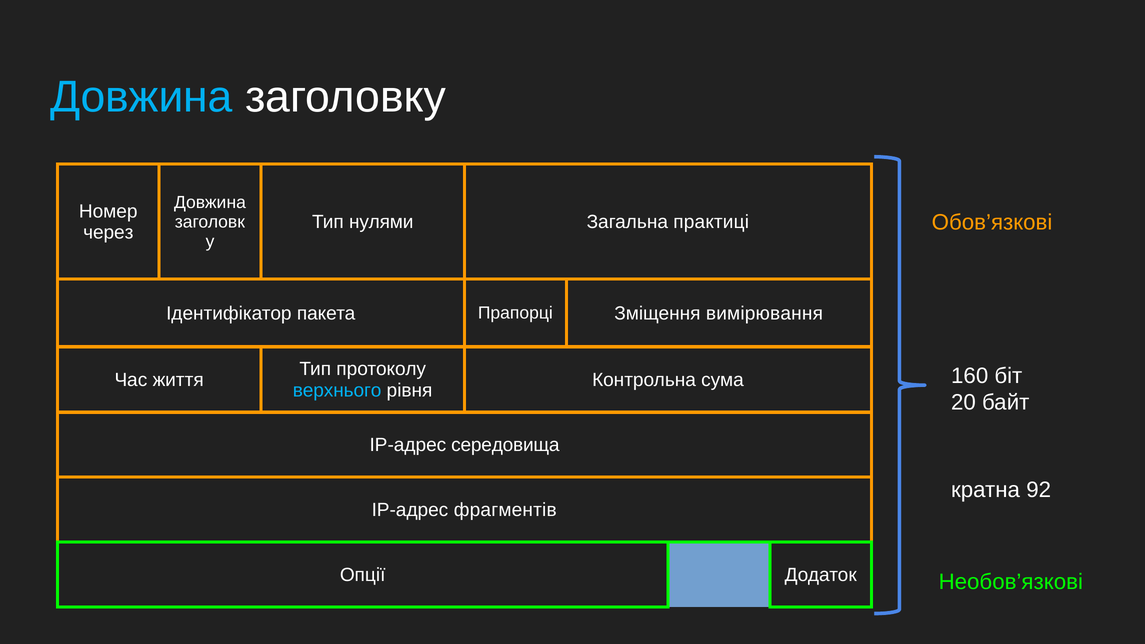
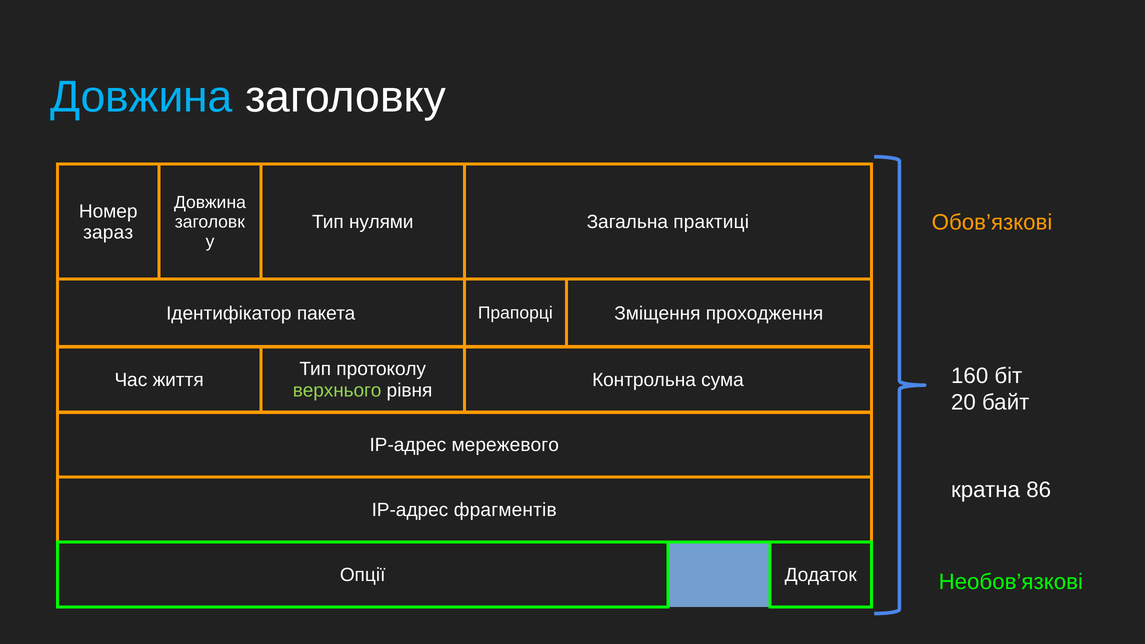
через: через -> зараз (108, 233)
вимірювання: вимірювання -> проходження (765, 313)
верхнього colour: light blue -> light green (337, 391)
середовища: середовища -> мережевого (505, 445)
92: 92 -> 86 (1039, 490)
